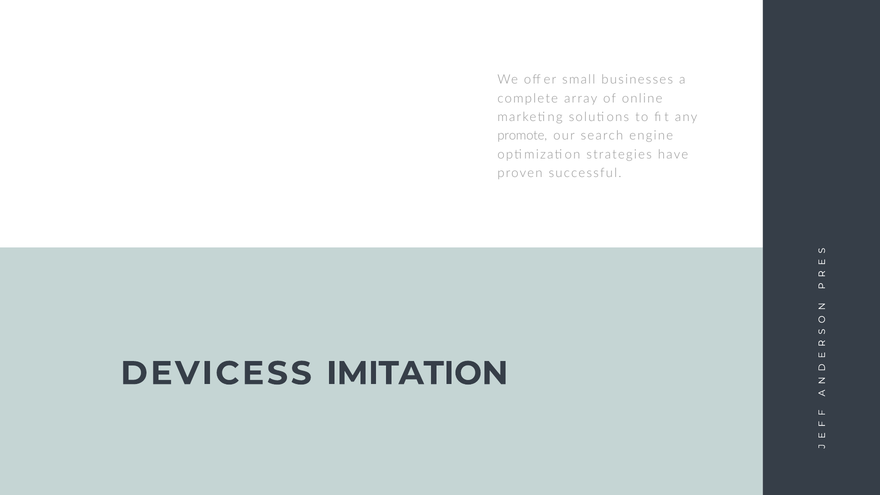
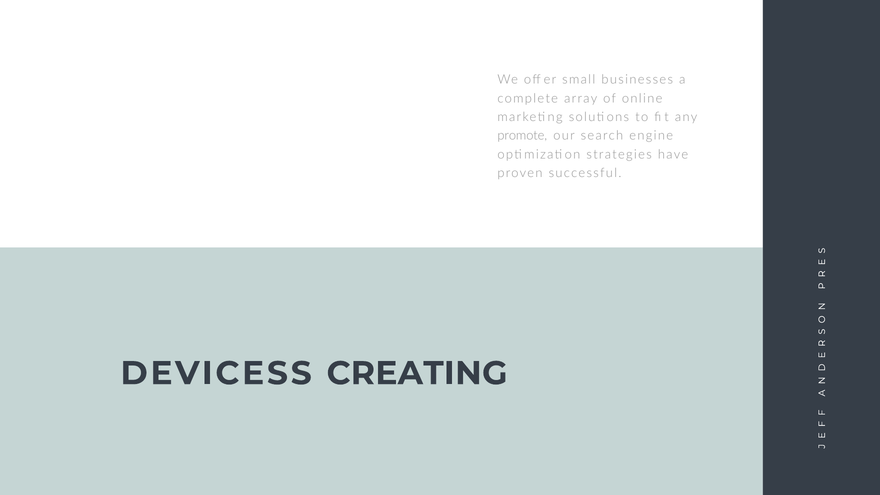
IMITATION: IMITATION -> CREATING (417, 373)
